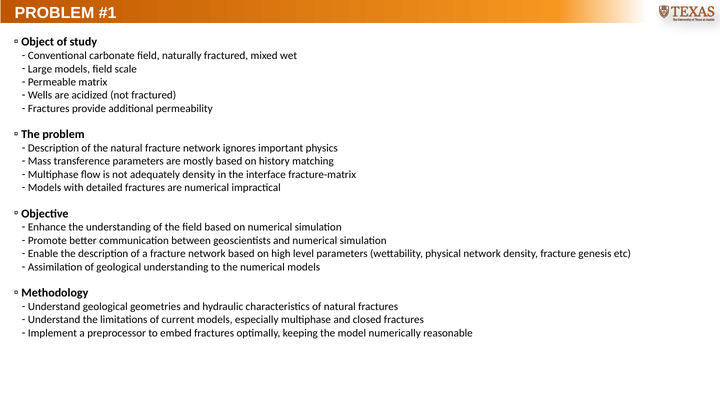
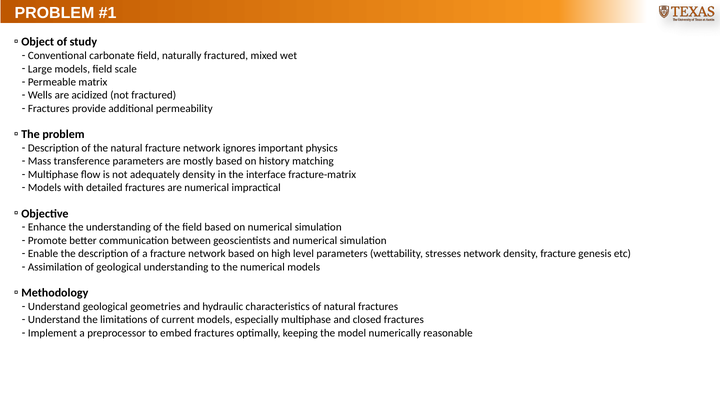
physical: physical -> stresses (443, 254)
